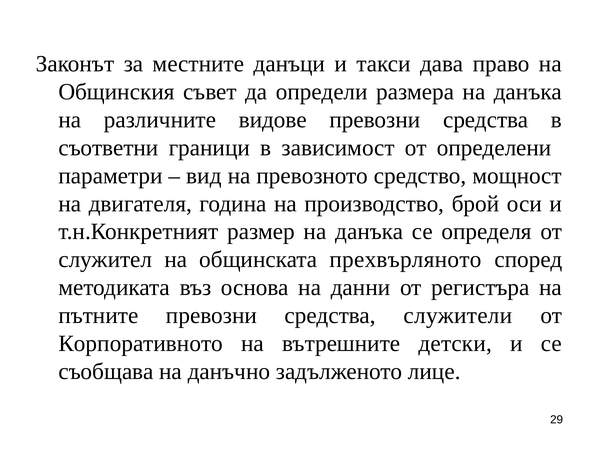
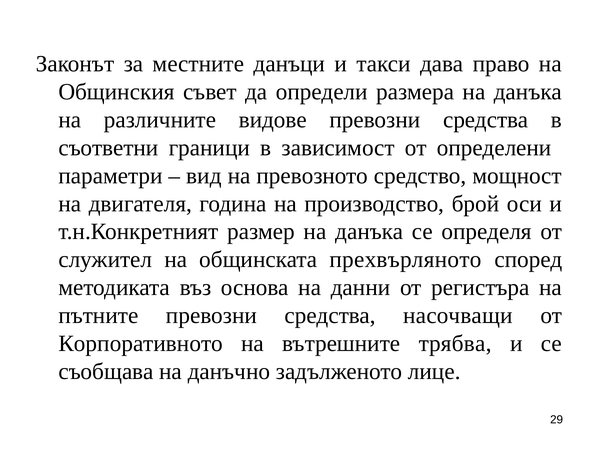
служители: служители -> насочващи (458, 316)
детски: детски -> трябва (455, 344)
